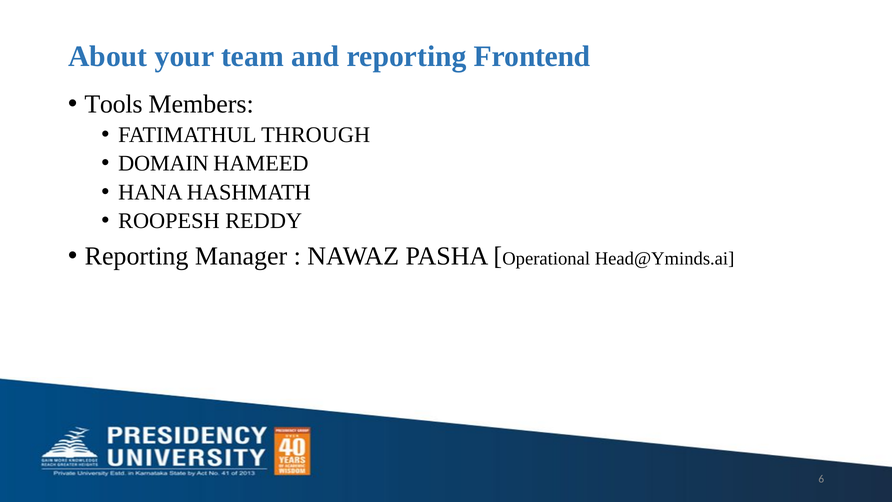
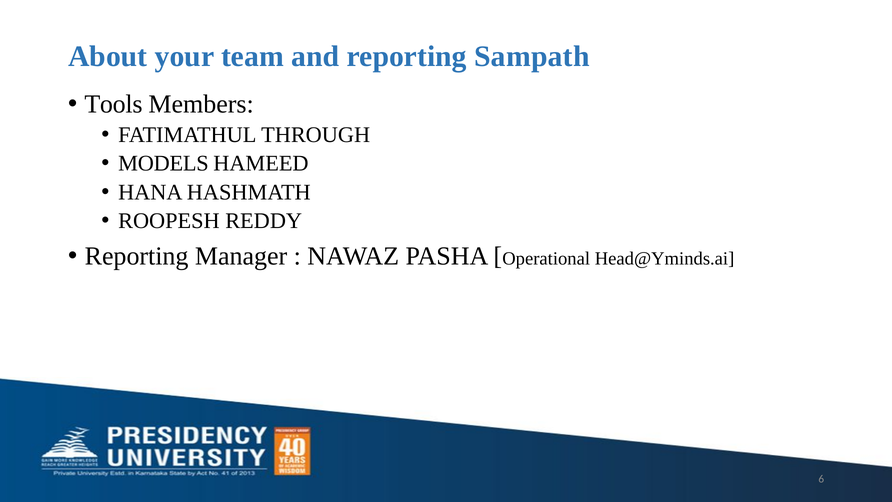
Frontend: Frontend -> Sampath (532, 56)
DOMAIN: DOMAIN -> MODELS (163, 163)
